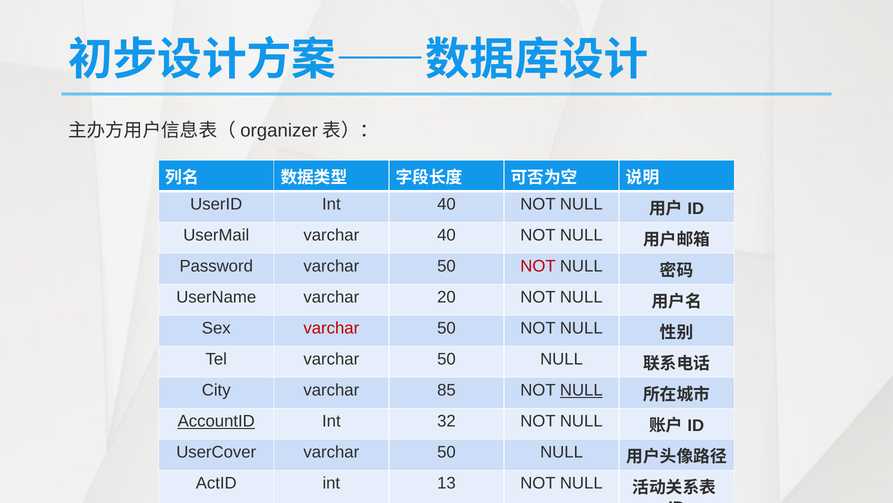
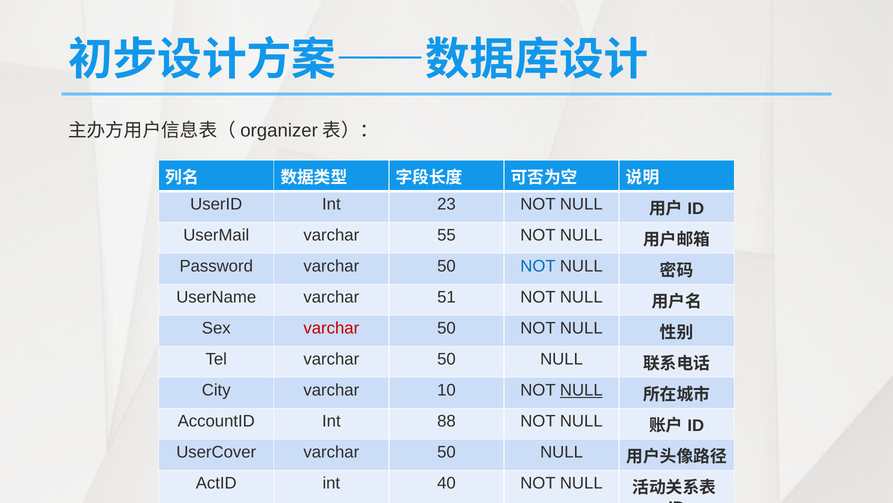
Int 40: 40 -> 23 (446, 204)
varchar 40: 40 -> 55 (446, 235)
NOT colour: red -> blue (538, 266)
20: 20 -> 51 (446, 297)
85: 85 -> 10 (446, 390)
AccountID underline: present -> none (216, 421)
32: 32 -> 88 (446, 421)
13: 13 -> 40 (446, 483)
